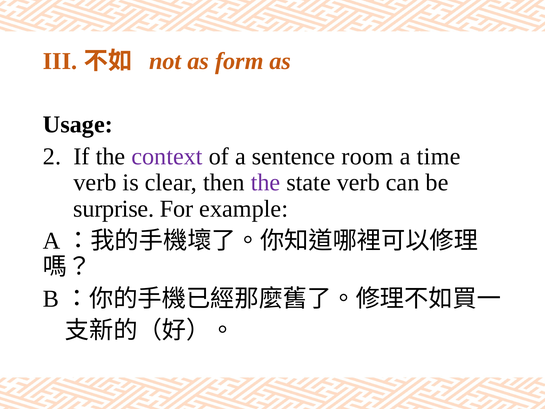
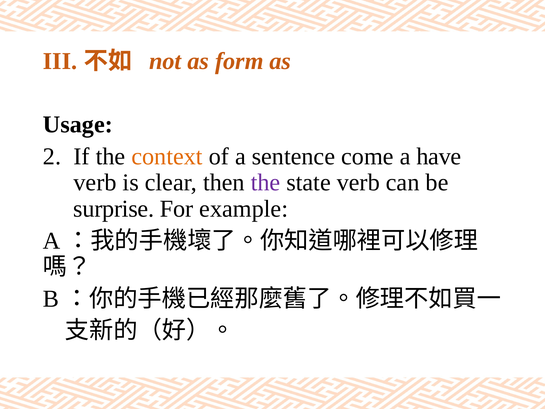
context colour: purple -> orange (167, 156)
room: room -> come (367, 156)
time: time -> have (439, 156)
